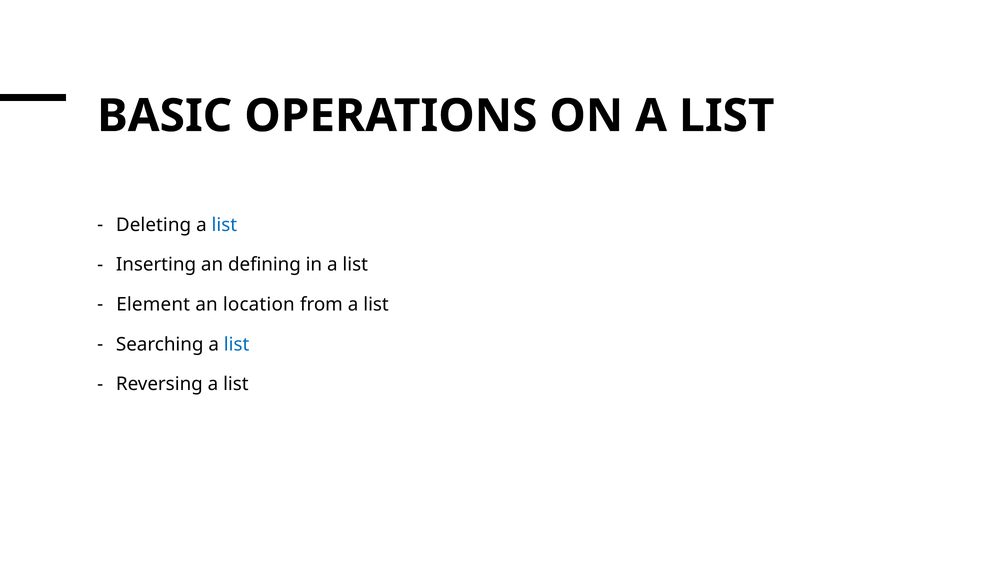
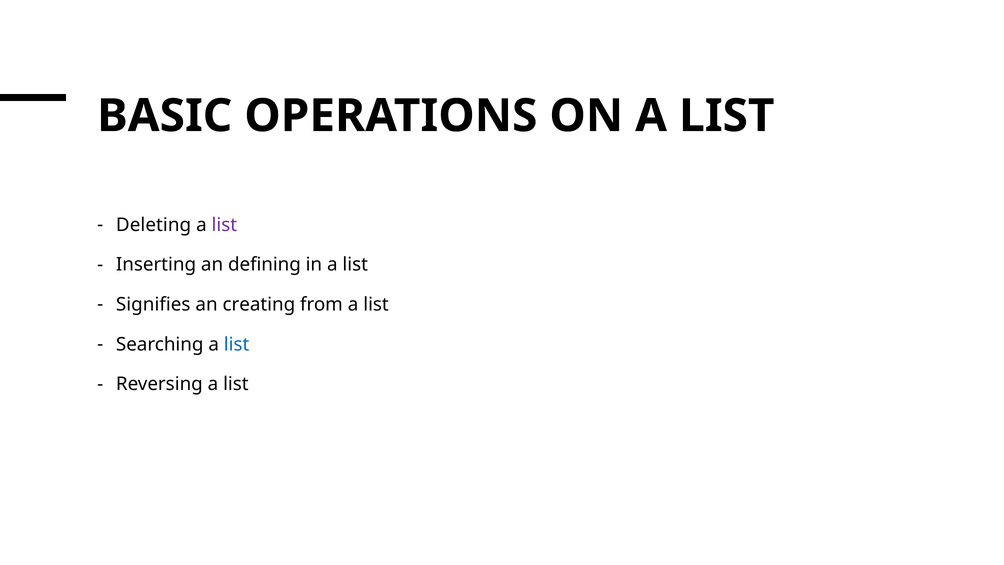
list colour: blue -> purple (224, 225)
Element: Element -> Signifies (153, 304)
location: location -> creating (259, 304)
